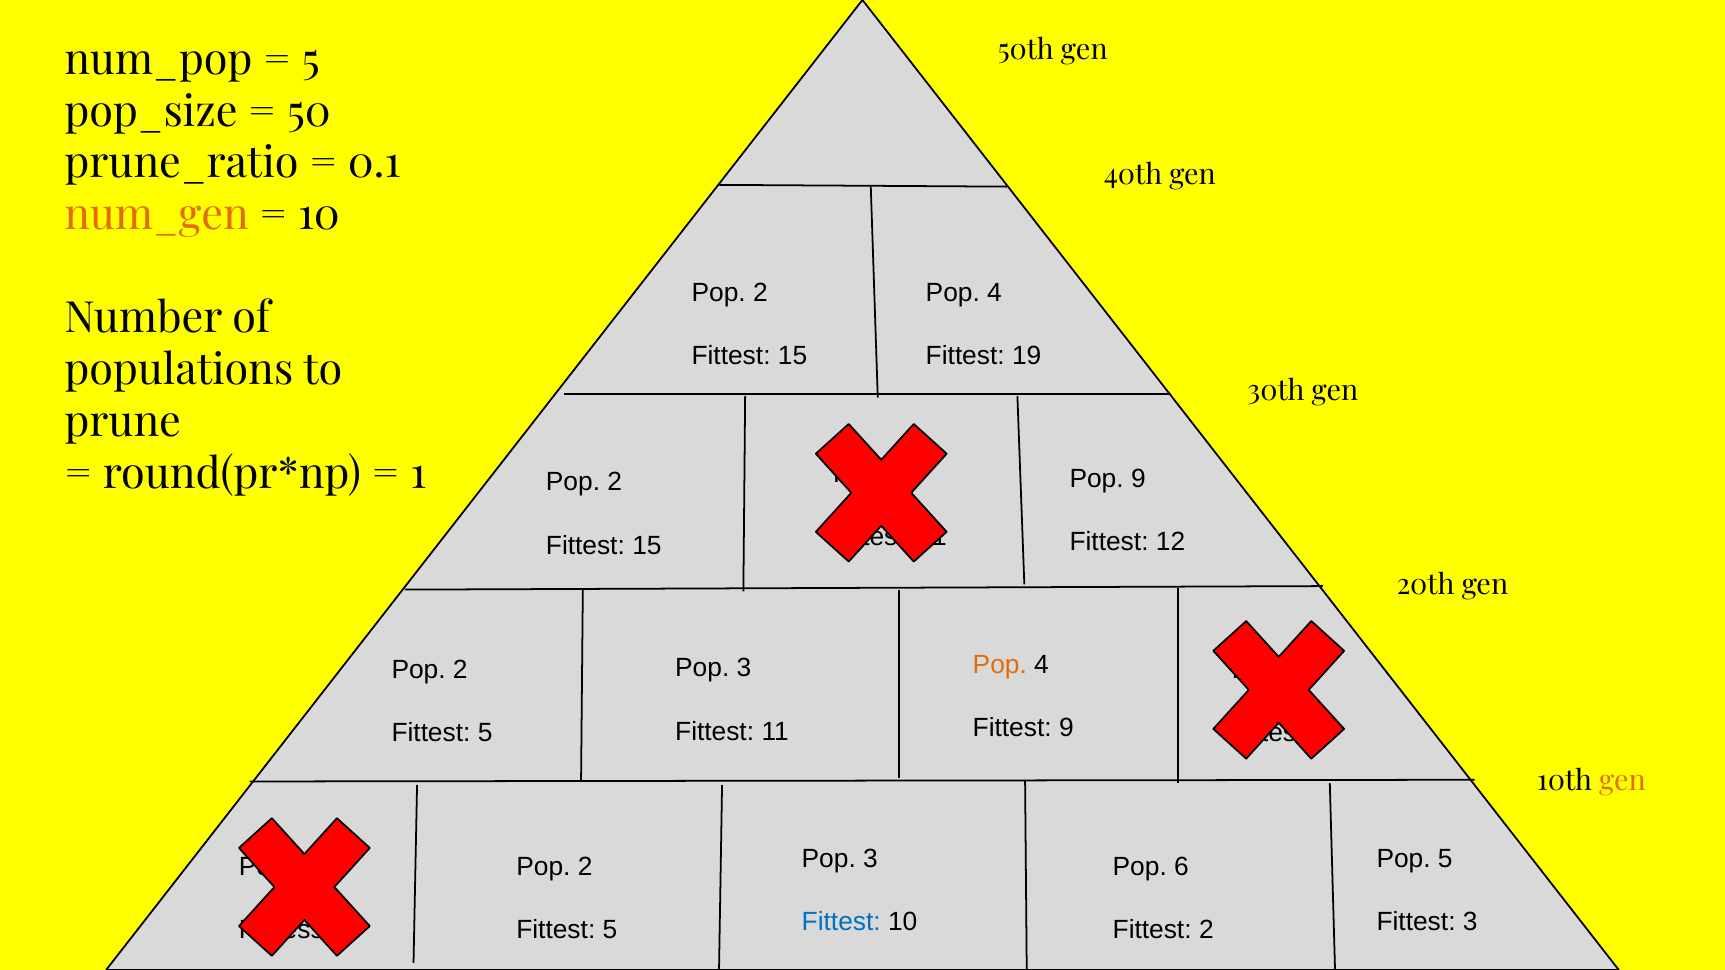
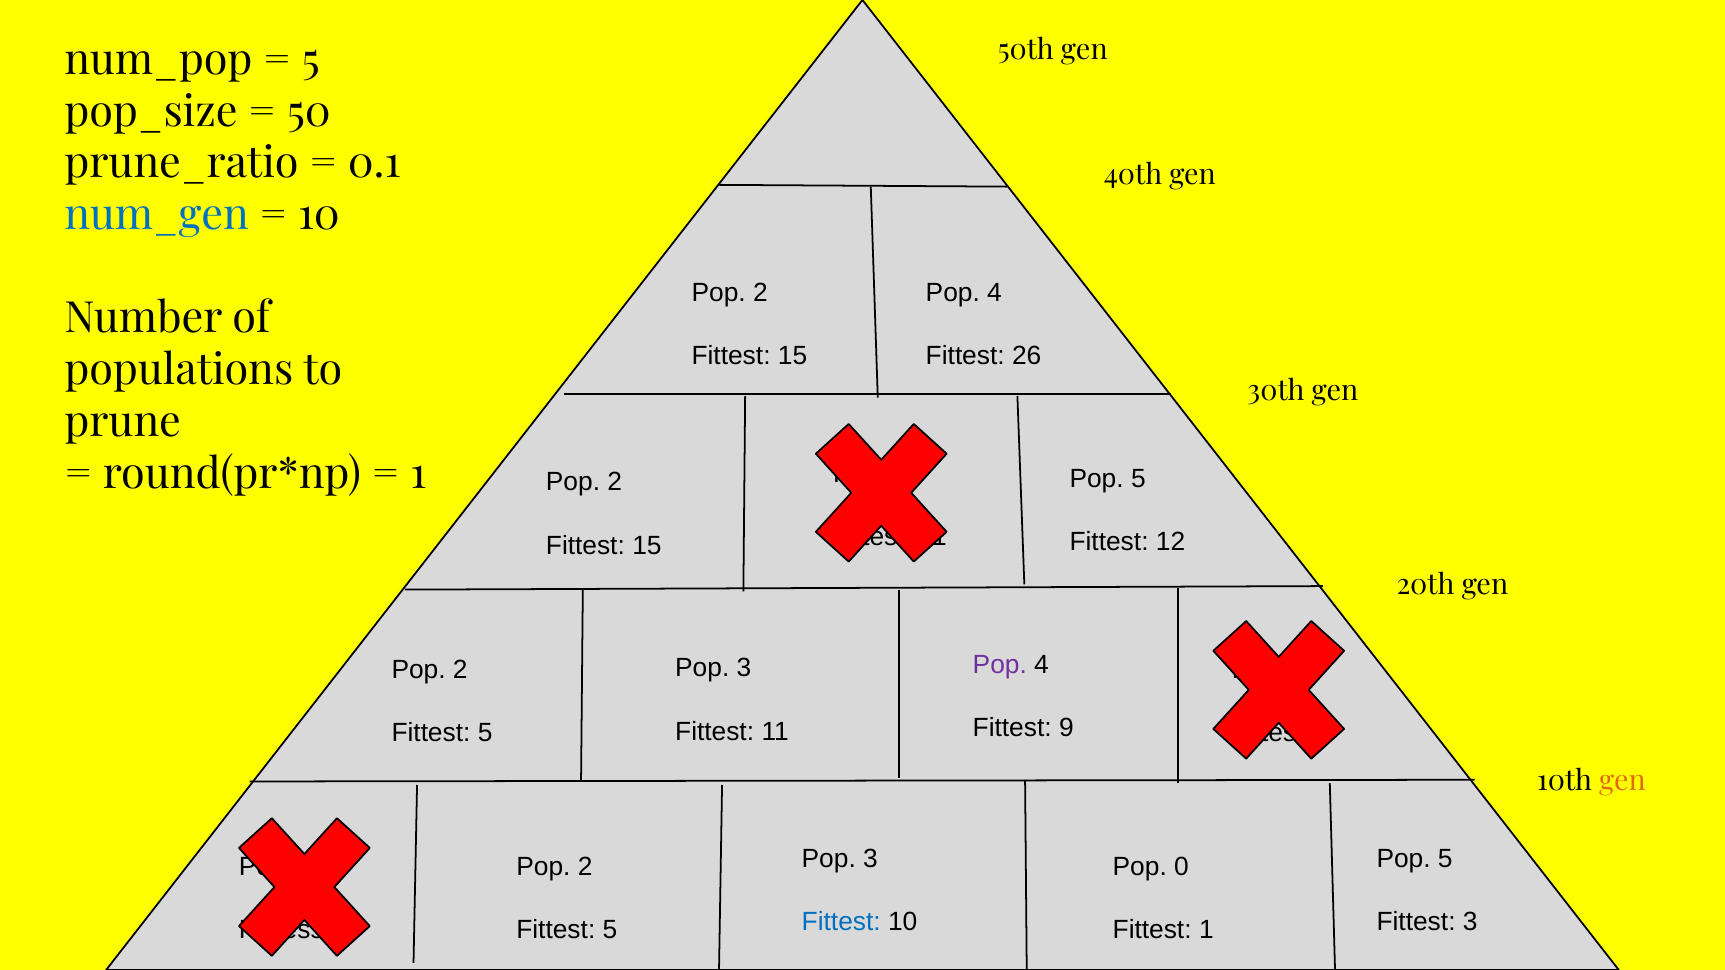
num_gen colour: orange -> blue (157, 215)
19: 19 -> 26 (1027, 356)
9: 9 -> 5 (1138, 479)
Pop colour: orange -> purple (1000, 665)
6: 6 -> 0 (1181, 867)
Fittest 2: 2 -> 1 (1206, 931)
